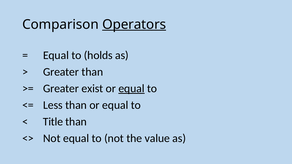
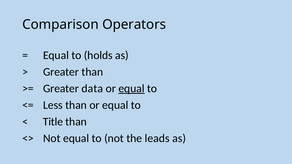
Operators underline: present -> none (134, 25)
exist: exist -> data (92, 89)
value: value -> leads (157, 139)
